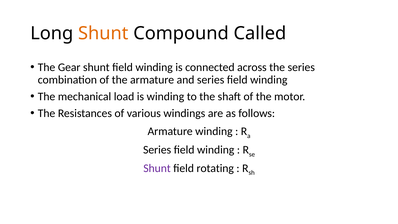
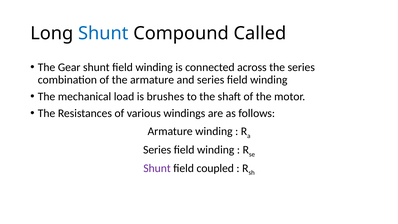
Shunt colour: orange -> blue (103, 33)
is winding: winding -> brushes (165, 97)
rotating: rotating -> coupled (215, 168)
